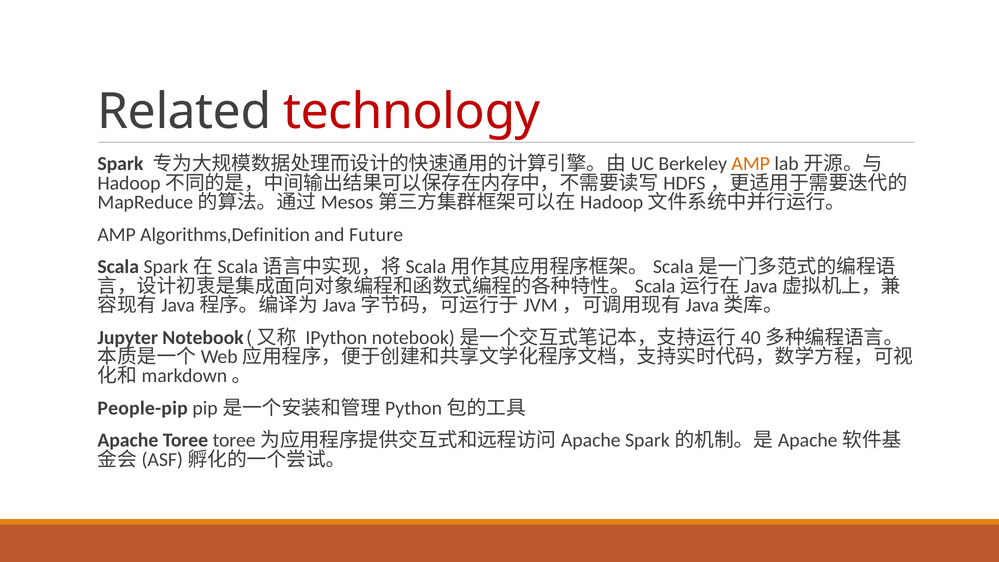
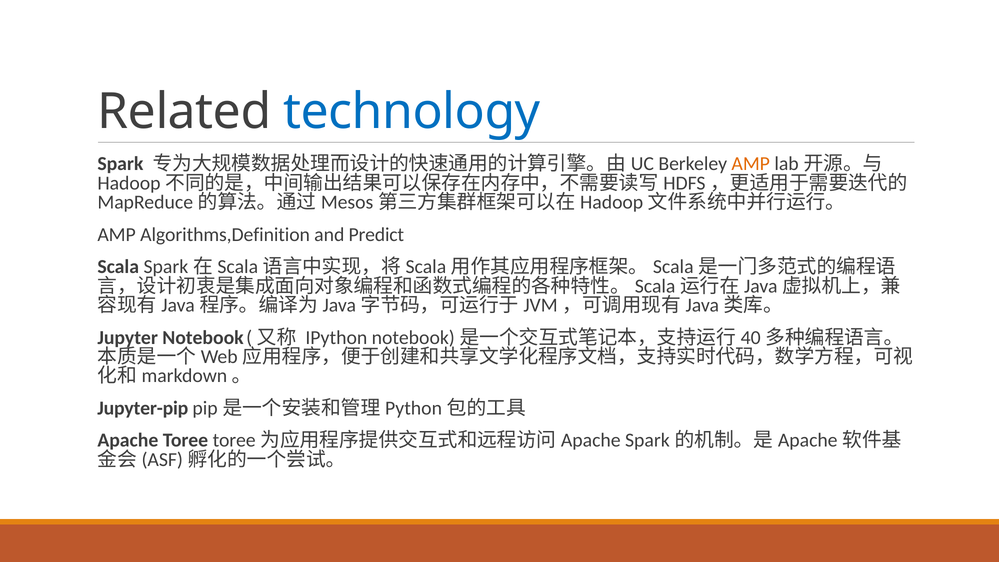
technology colour: red -> blue (412, 112)
Future: Future -> Predict (376, 235)
People-pip: People-pip -> Jupyter-pip (143, 408)
